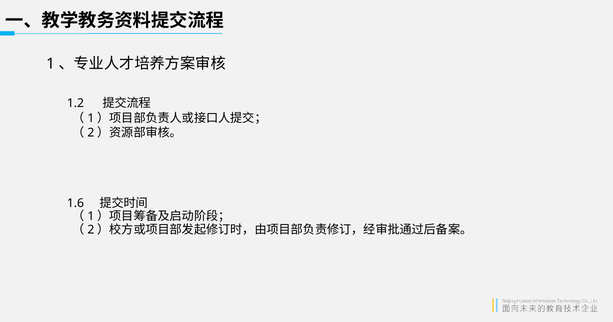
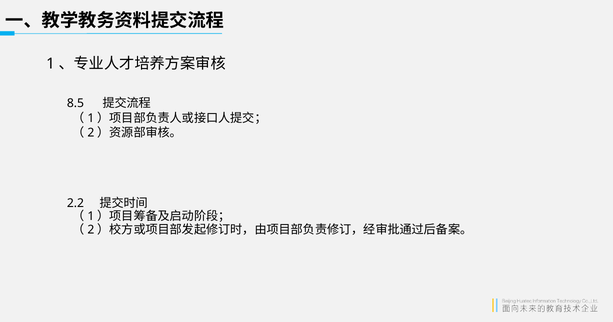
1.2: 1.2 -> 8.5 (75, 103)
1.6: 1.6 -> 2.2 (75, 204)
